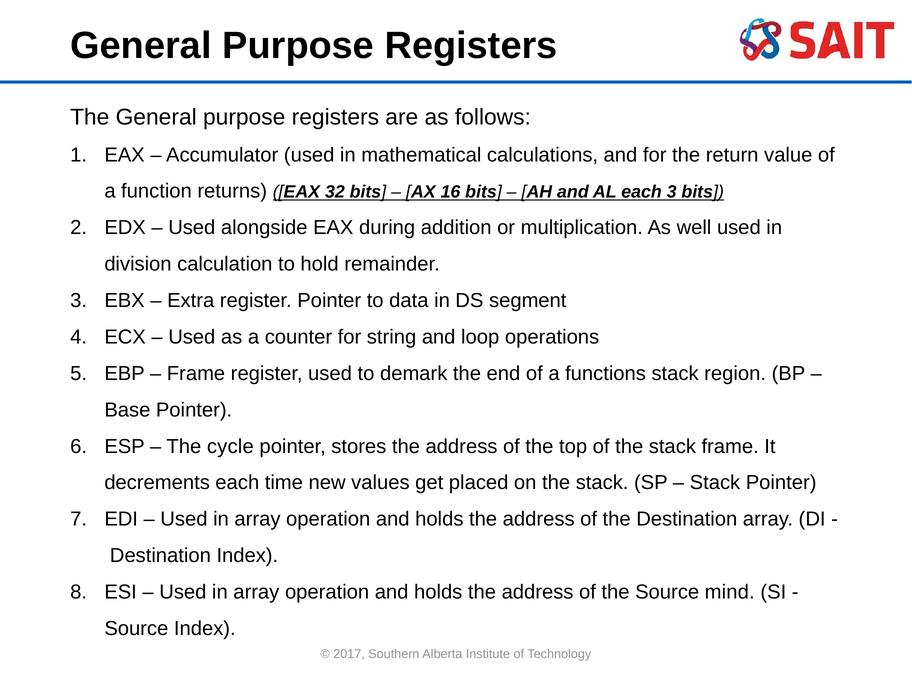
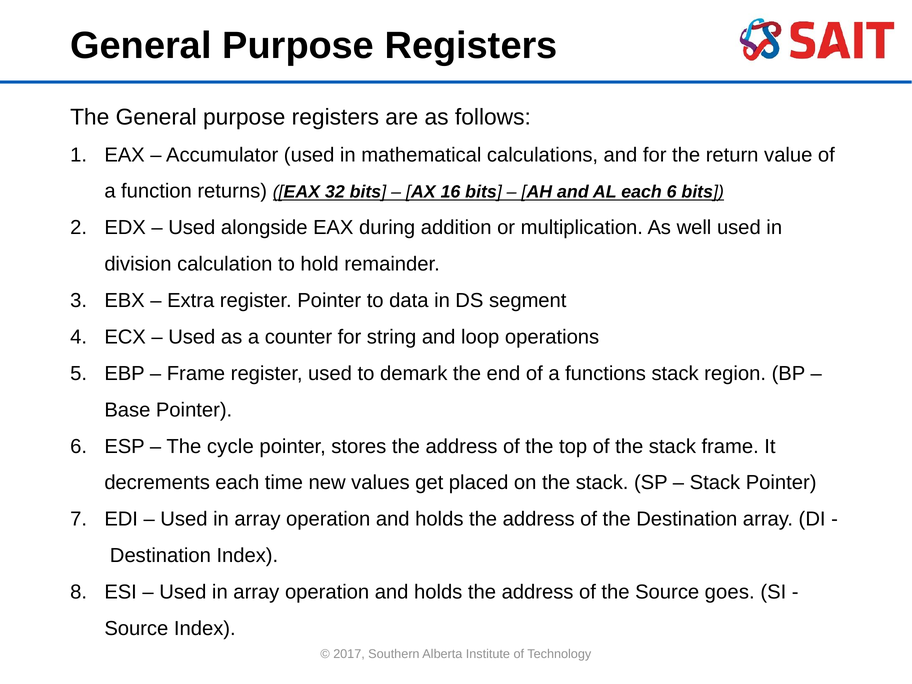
each 3: 3 -> 6 (672, 192)
mind: mind -> goes (730, 592)
